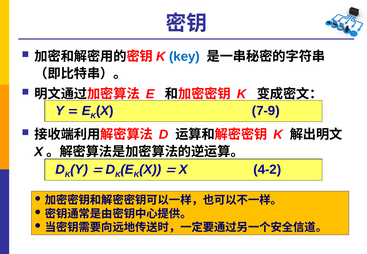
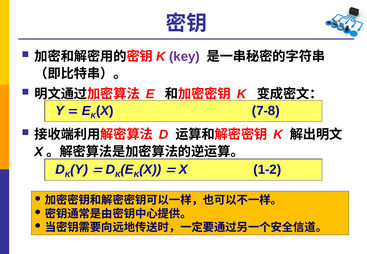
key colour: blue -> purple (184, 56)
7-9: 7-9 -> 7-8 (266, 111)
4-2: 4-2 -> 1-2 (267, 170)
